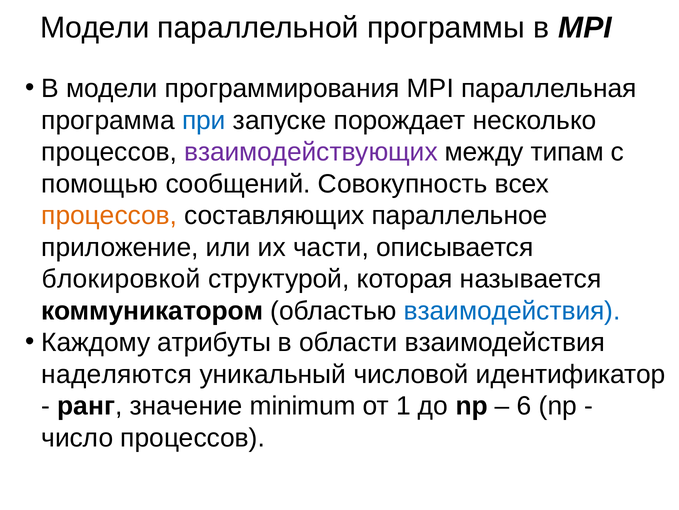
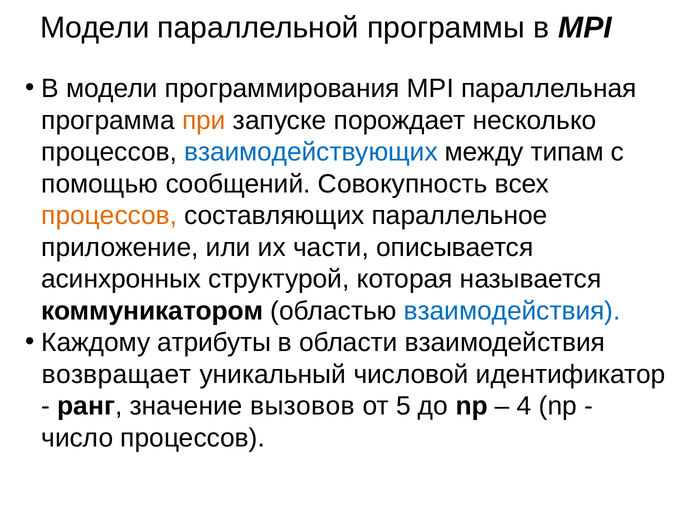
при colour: blue -> orange (204, 120)
взаимодействующих colour: purple -> blue (311, 152)
блокировкой: блокировкой -> асинхронных (121, 279)
наделяются: наделяются -> возвращает (117, 374)
minimum: minimum -> вызовов (302, 406)
1: 1 -> 5 (403, 406)
6: 6 -> 4 (524, 406)
